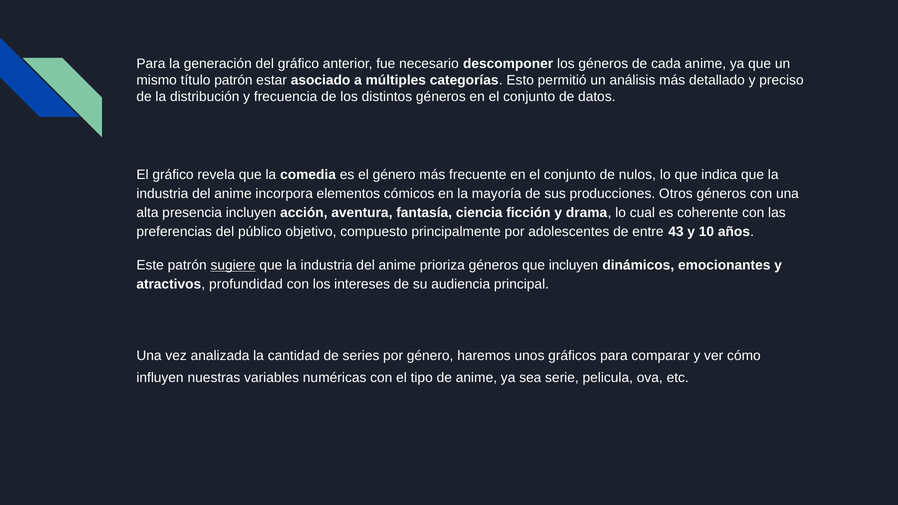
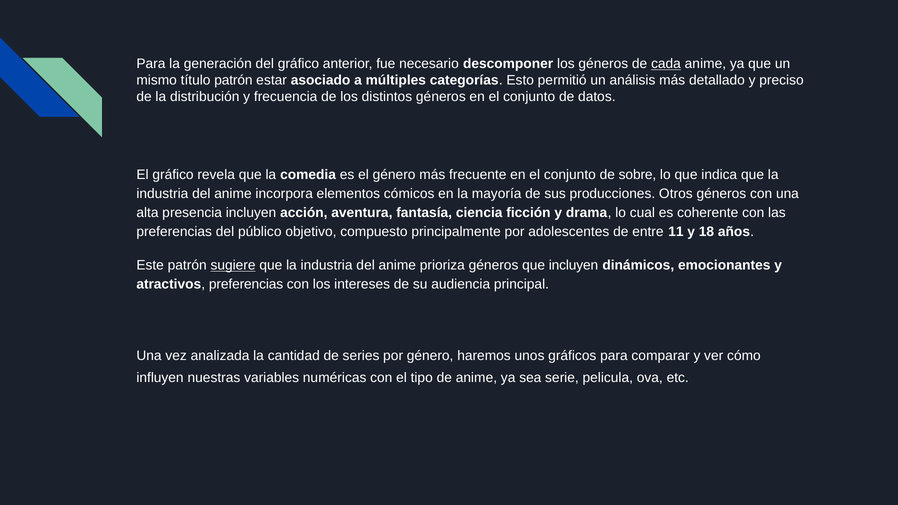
cada underline: none -> present (666, 64)
nulos: nulos -> sobre (638, 175)
43: 43 -> 11 (676, 232)
10: 10 -> 18 (706, 232)
atractivos profundidad: profundidad -> preferencias (246, 284)
